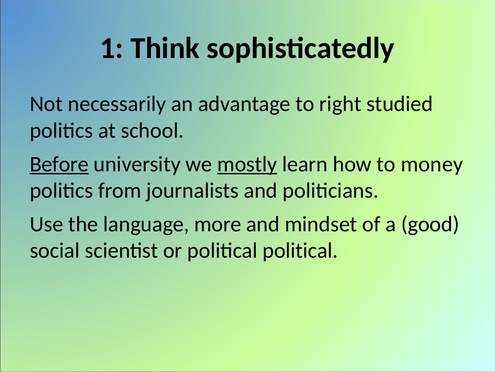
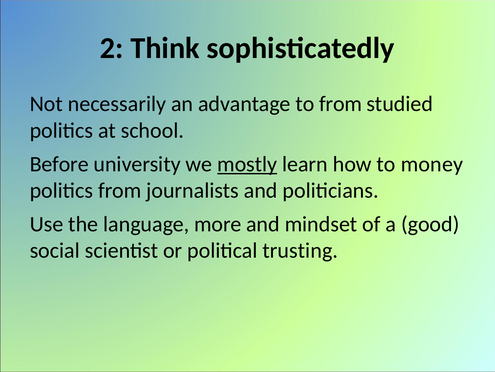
1: 1 -> 2 (112, 48)
to right: right -> from (341, 104)
Before underline: present -> none (59, 164)
political political: political -> trusting (300, 250)
